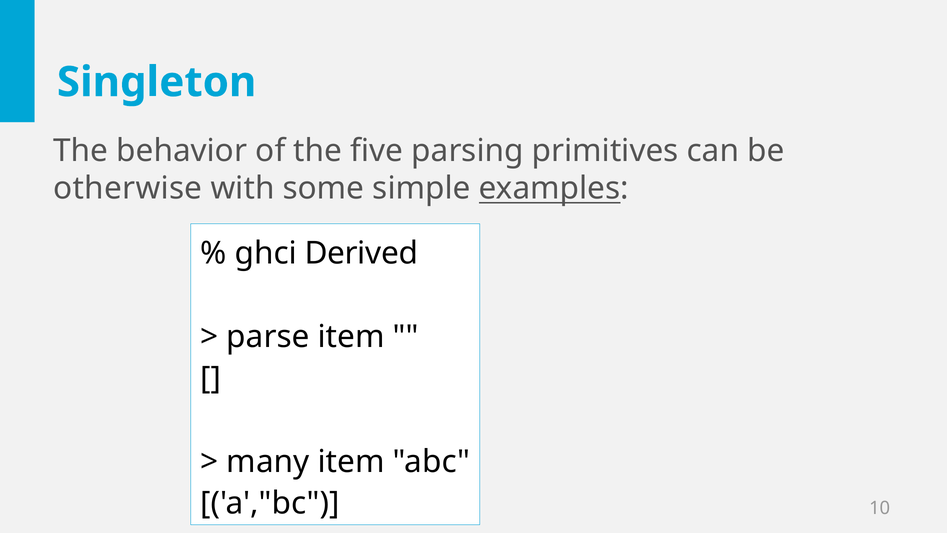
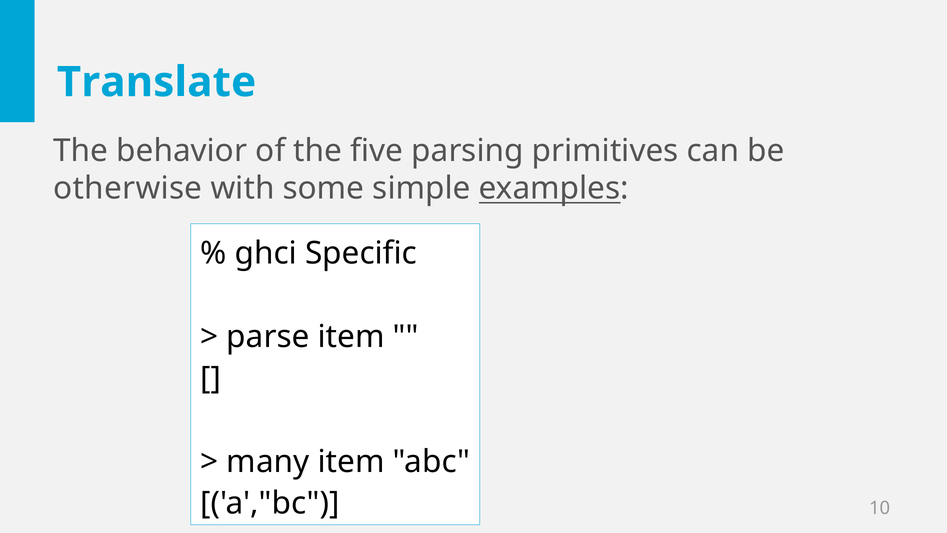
Singleton: Singleton -> Translate (157, 82)
Derived: Derived -> Specific (361, 253)
